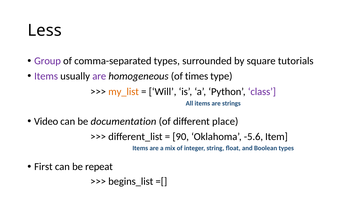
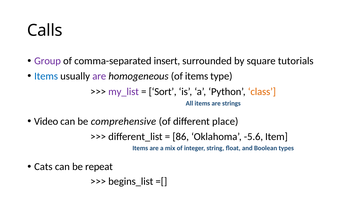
Less: Less -> Calls (45, 30)
comma-separated types: types -> insert (167, 61)
Items colour: purple -> blue (46, 76)
of times: times -> items (197, 76)
my_list colour: orange -> purple (124, 91)
Will: Will -> Sort (163, 91)
class colour: purple -> orange (262, 91)
documentation: documentation -> comprehensive (123, 121)
90: 90 -> 86 (181, 136)
First: First -> Cats (43, 166)
